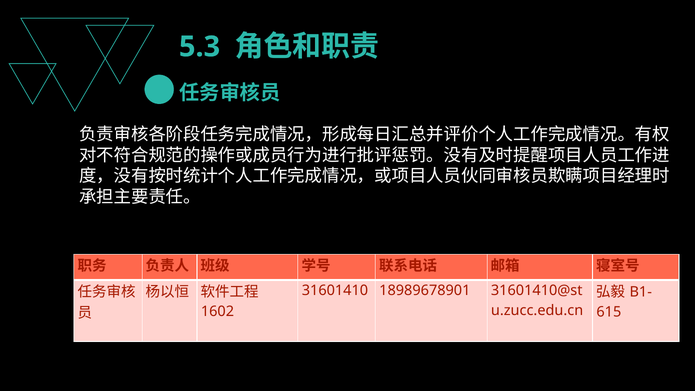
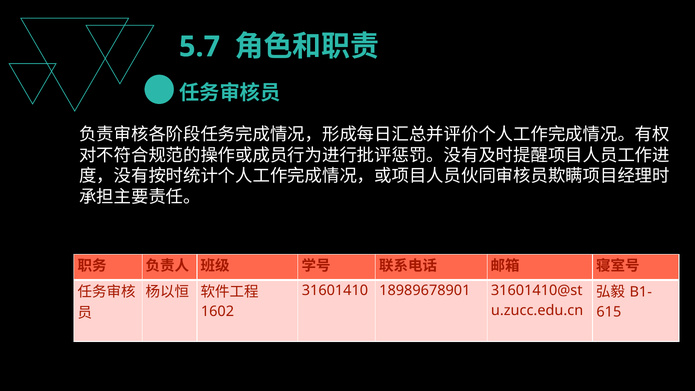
5.3: 5.3 -> 5.7 (200, 47)
